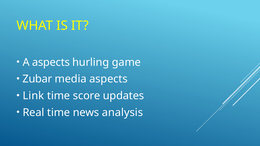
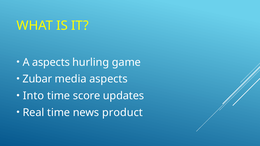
Link: Link -> Into (33, 96)
analysis: analysis -> product (122, 113)
